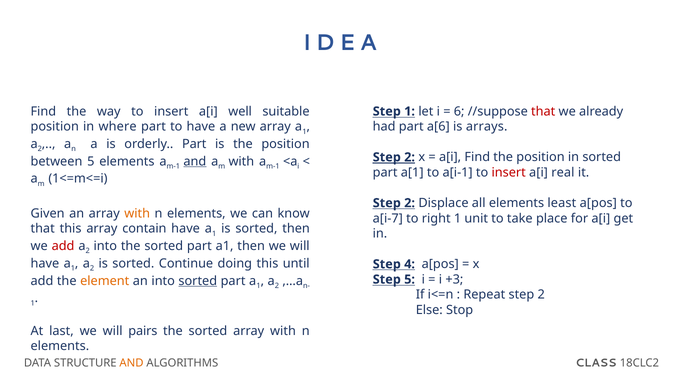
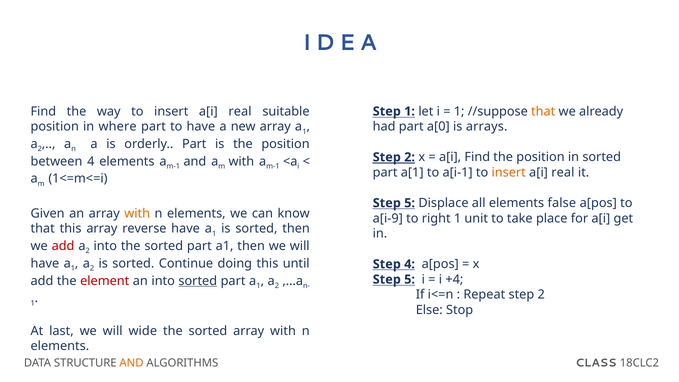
well: well -> real (240, 111)
6: 6 -> 1 (459, 111)
that colour: red -> orange (543, 111)
a[6: a[6 -> a[0 (438, 127)
between 5: 5 -> 4 (91, 161)
and underline: present -> none (195, 161)
insert colour: red -> orange (509, 172)
2: 2 -> 5 (410, 203)
least: least -> false (562, 203)
a[i-7: a[i-7 -> a[i-9 (388, 218)
contain: contain -> reverse (144, 229)
element colour: orange -> red (105, 281)
+3: +3 -> +4 (454, 279)
pairs: pairs -> wide (143, 331)
